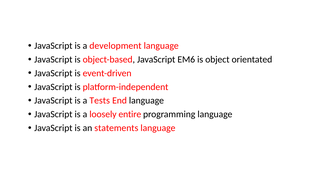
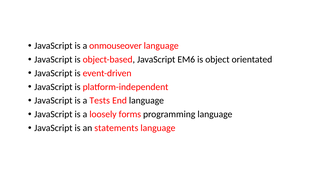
development: development -> onmouseover (116, 46)
entire: entire -> forms (130, 114)
